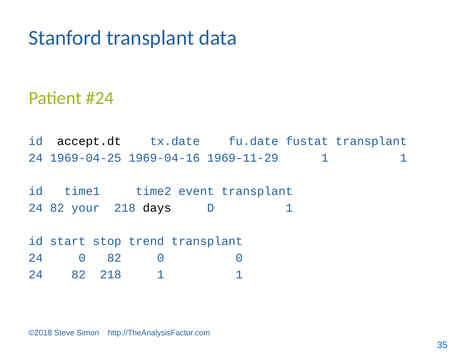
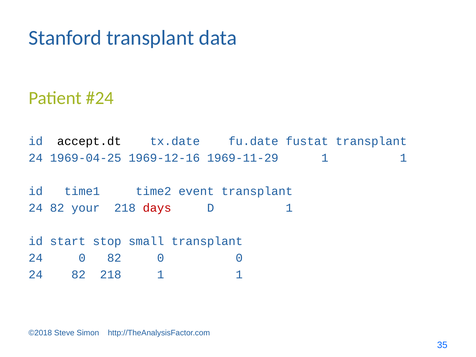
1969-04-16: 1969-04-16 -> 1969-12-16 (164, 158)
days colour: black -> red (157, 208)
trend: trend -> small (146, 241)
